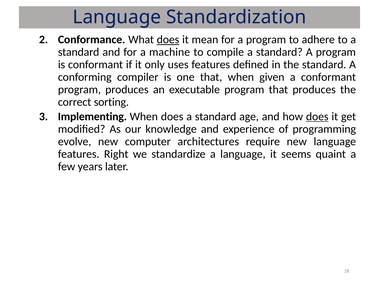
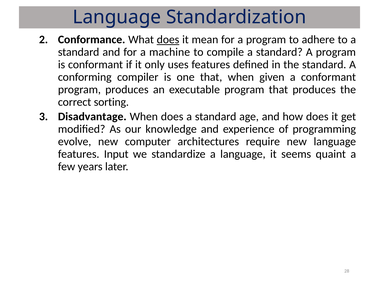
Implementing: Implementing -> Disadvantage (92, 117)
does underline: present -> none (317, 117)
Right: Right -> Input (116, 154)
